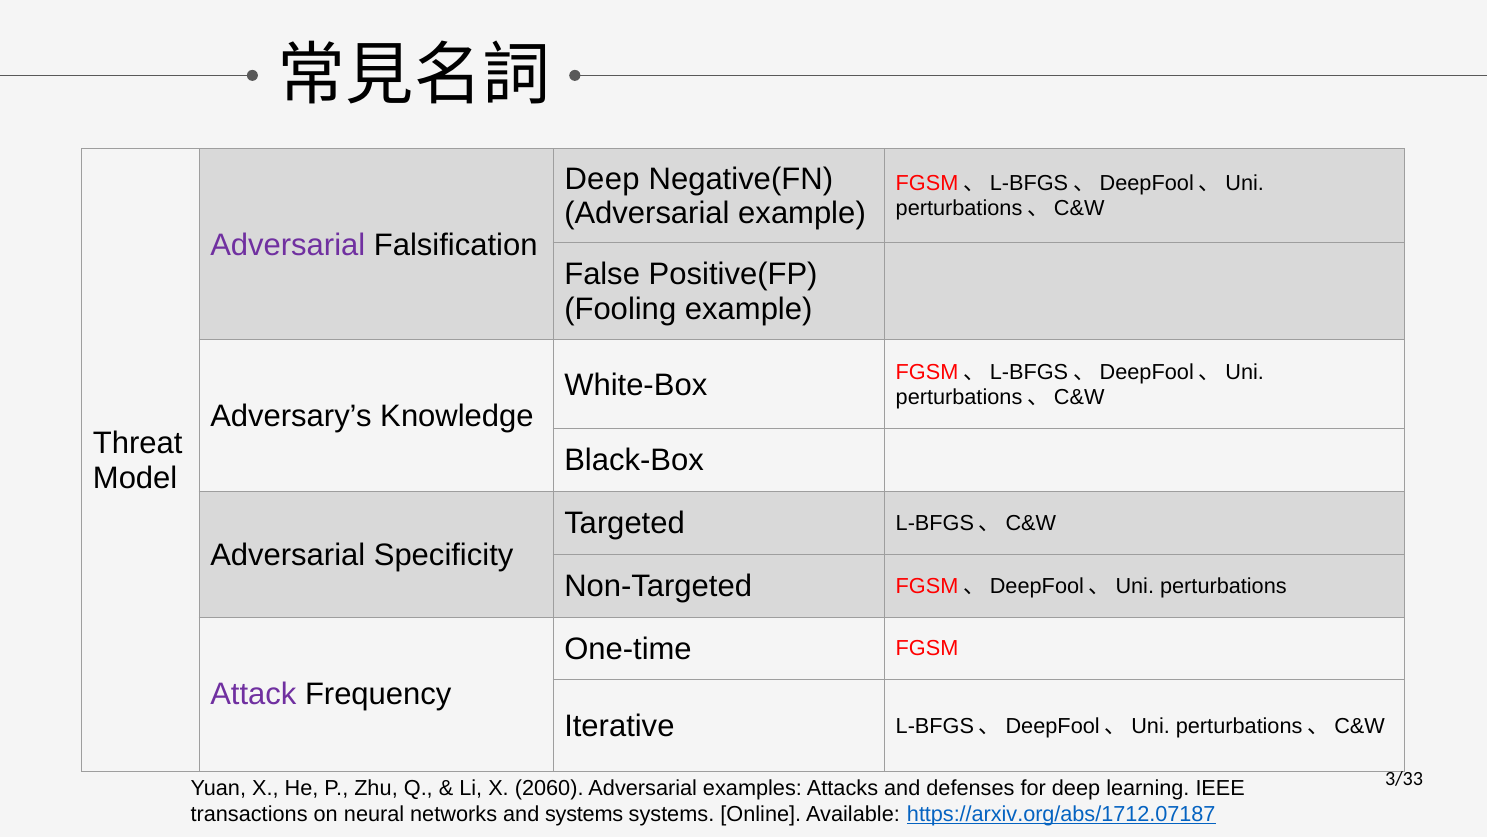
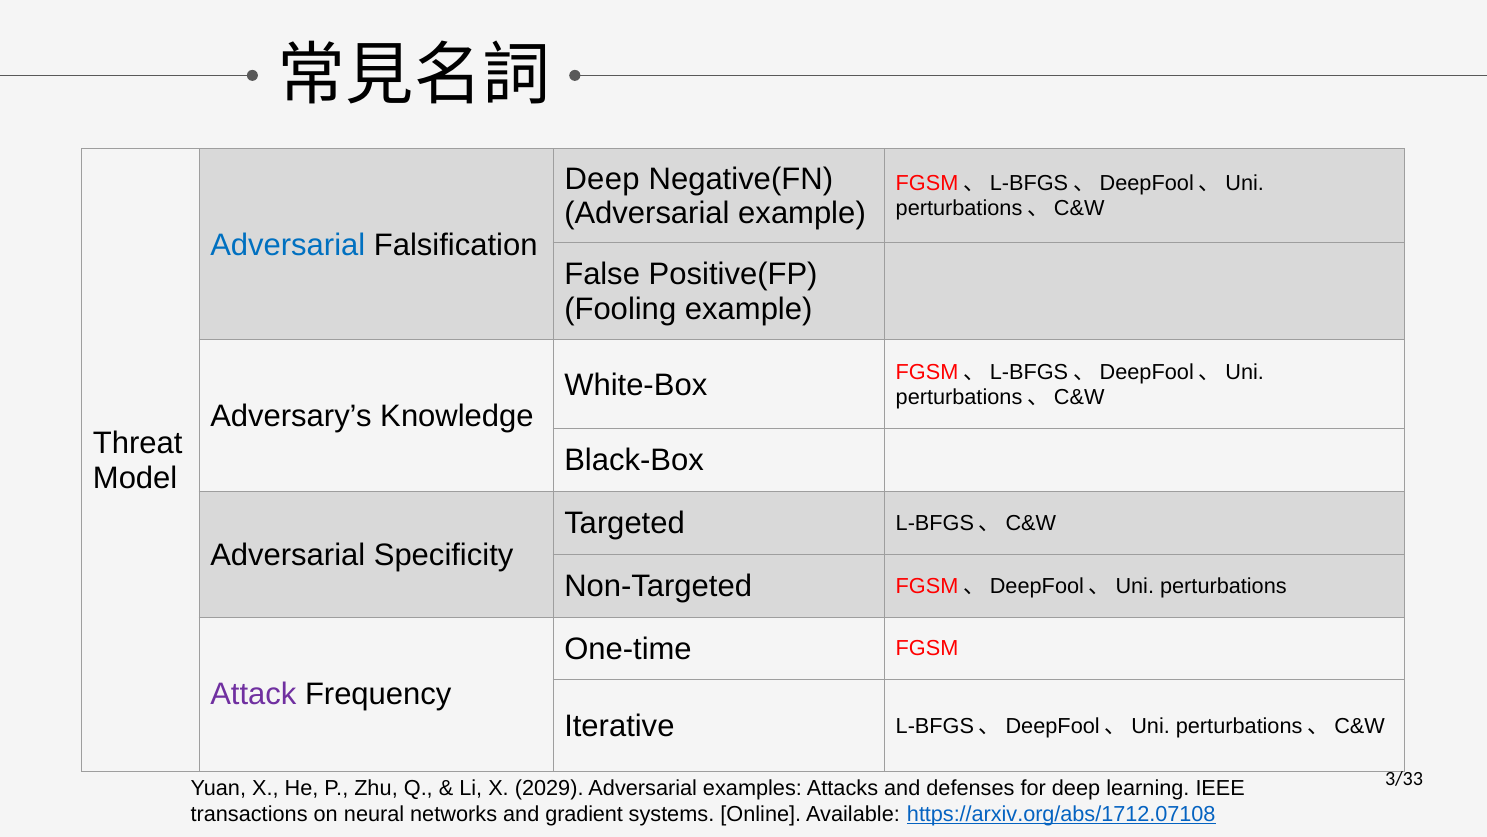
Adversarial colour: purple -> blue (288, 245)
2060: 2060 -> 2029 (549, 787)
and systems: systems -> gradient (584, 814)
https://arxiv.org/abs/1712.07187: https://arxiv.org/abs/1712.07187 -> https://arxiv.org/abs/1712.07108 (1061, 814)
